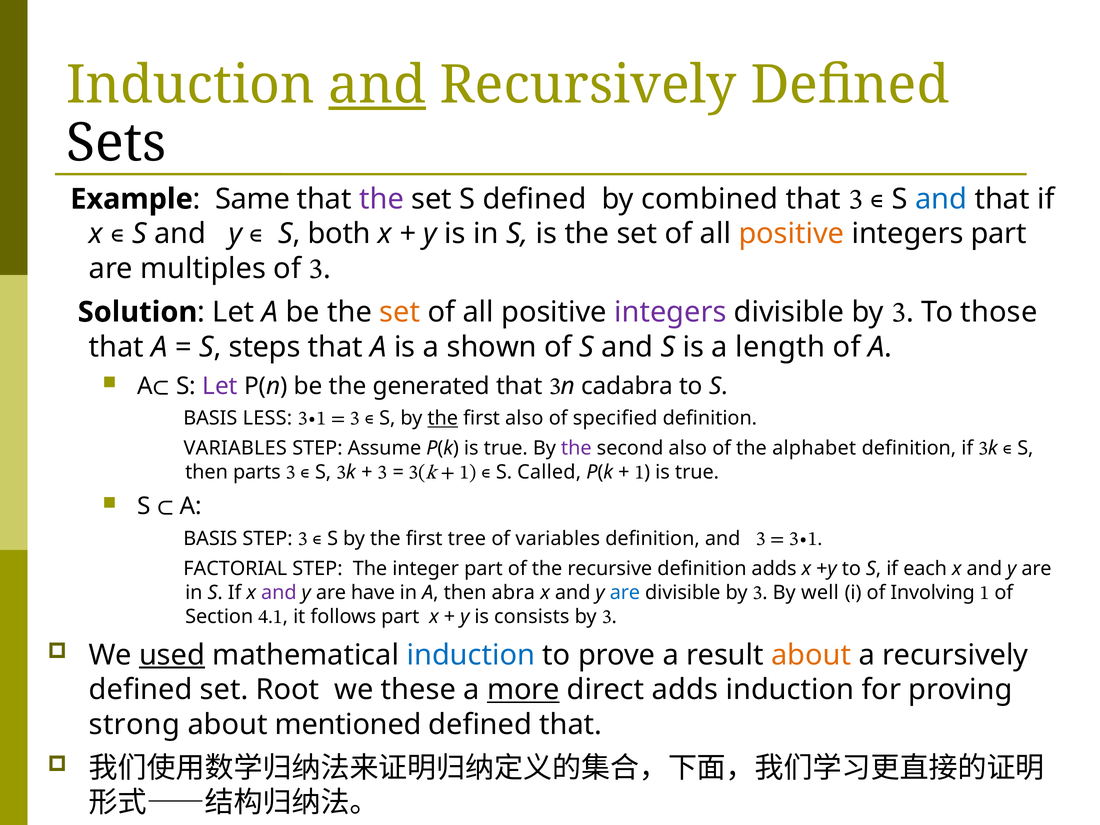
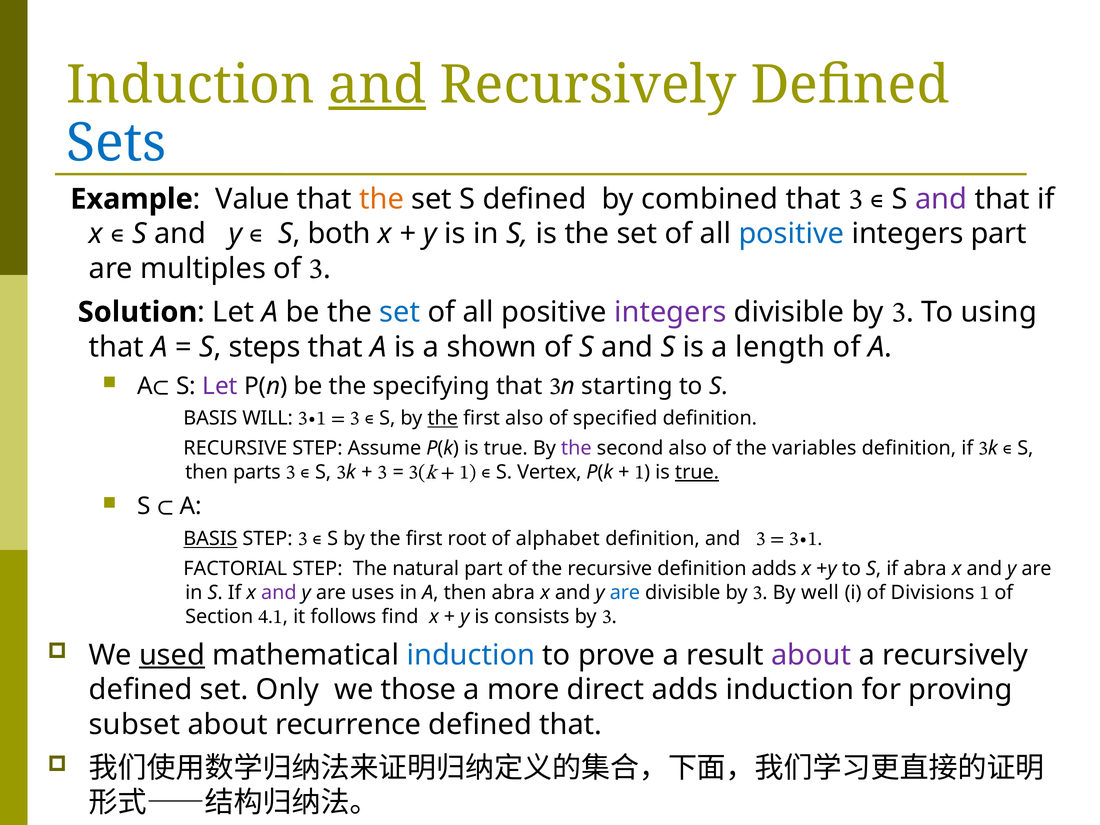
Sets colour: black -> blue (116, 143)
and colour: blue -> purple (941, 199)
Same: Same -> Value (253, 199)
the colour: purple -> orange (382, 199)
positive colour: orange -> blue (791, 234)
those: those -> using (999, 312)
set colour: orange -> blue (400, 312)
generated: generated -> specifying (431, 386)
cadabra: cadabra -> starting (627, 386)
LESS: LESS -> WILL (268, 418)
VARIABLES: VARIABLES -> RECURSIVE (235, 448)
alphabet: alphabet -> variables (814, 448)
Called: Called -> Vertex (549, 472)
true underline: none -> present (697, 472)
BASIS underline: none -> present (210, 539)
tree: tree -> root (467, 539)
of variables: variables -> alphabet (558, 539)
integer: integer -> natural (426, 569)
if each: each -> abra (925, 569)
have: have -> uses (373, 593)
Involving: Involving -> Divisions (932, 593)
follows part: part -> find (400, 616)
about colour: orange -> purple (811, 655)
Root: Root -> Only (288, 690)
these: these -> those (419, 690)
more underline: present -> none (523, 690)
strong: strong -> subset (134, 725)
mentioned: mentioned -> recurrence (348, 725)
